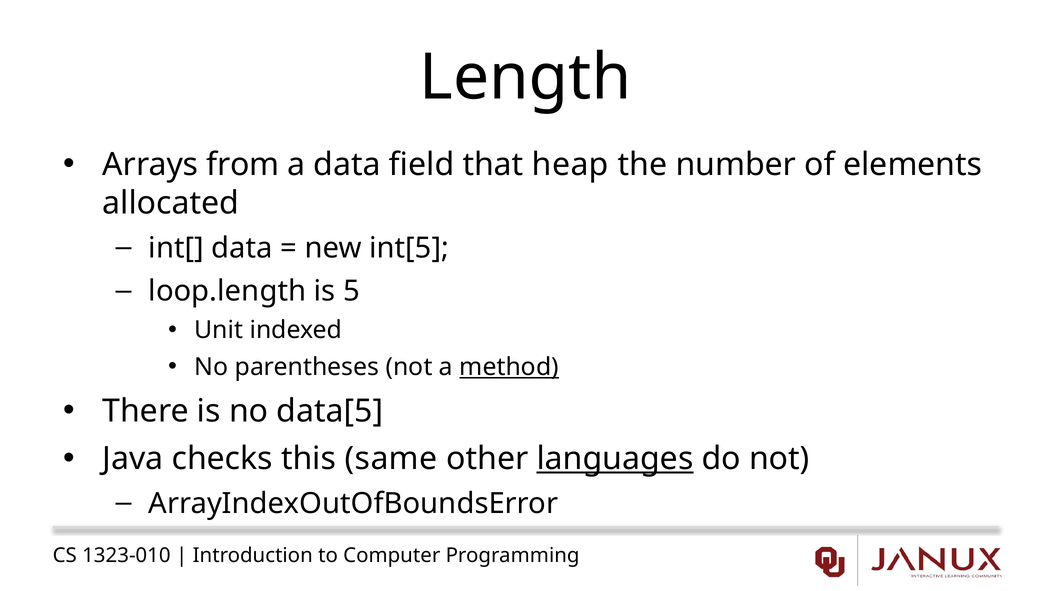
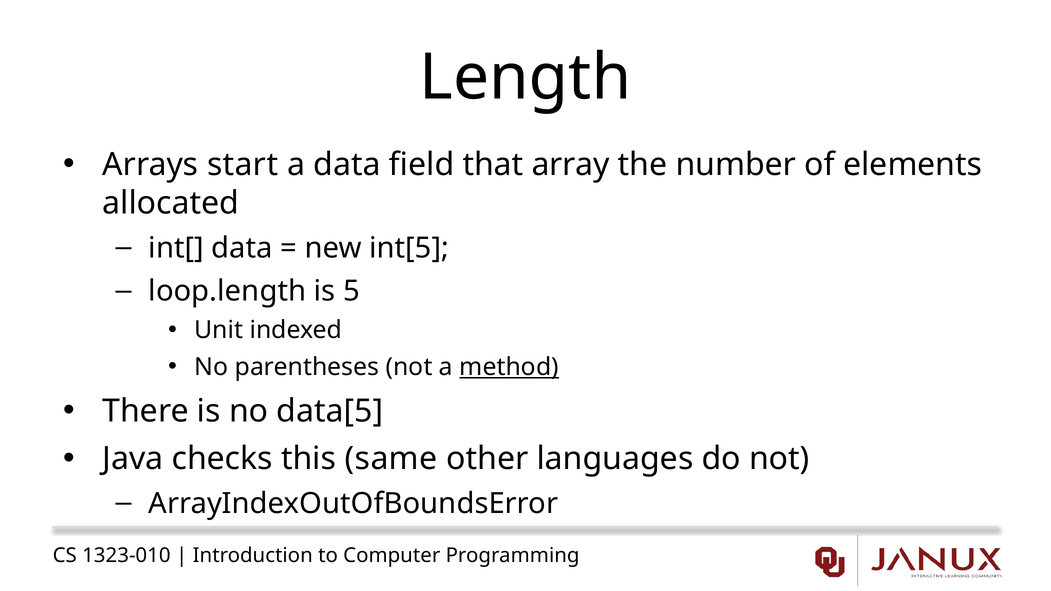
from: from -> start (243, 165)
heap: heap -> array (571, 165)
languages underline: present -> none (615, 459)
